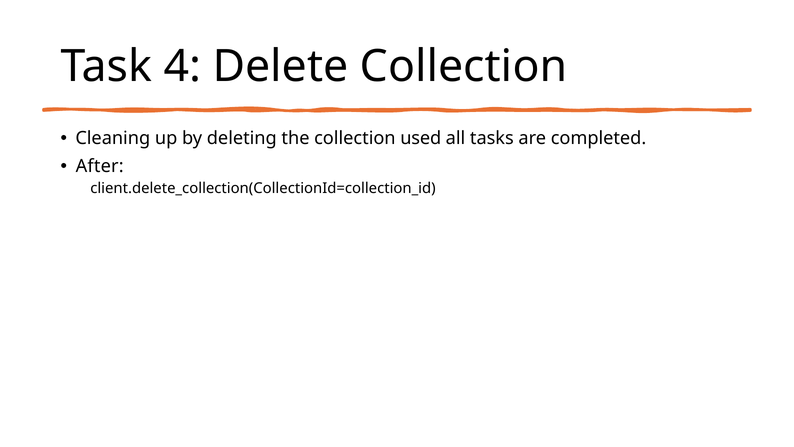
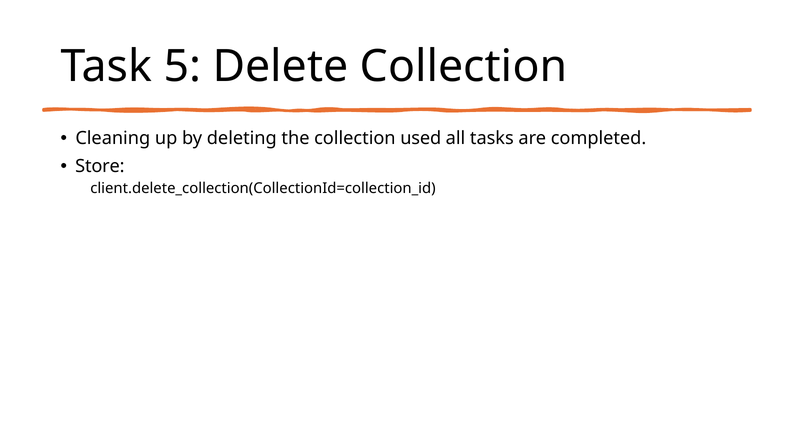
4: 4 -> 5 (182, 67)
After: After -> Store (100, 166)
